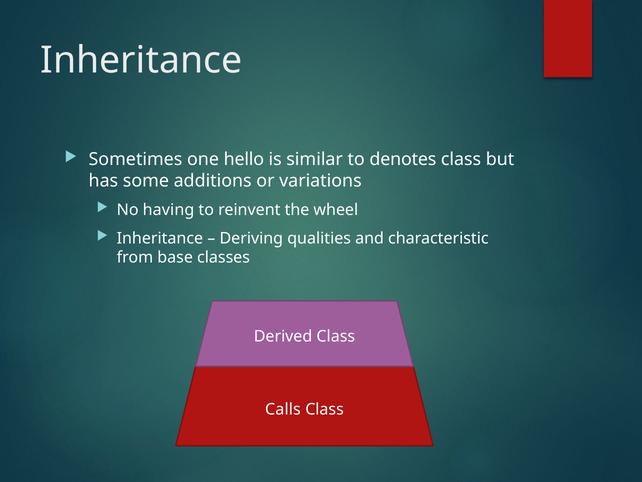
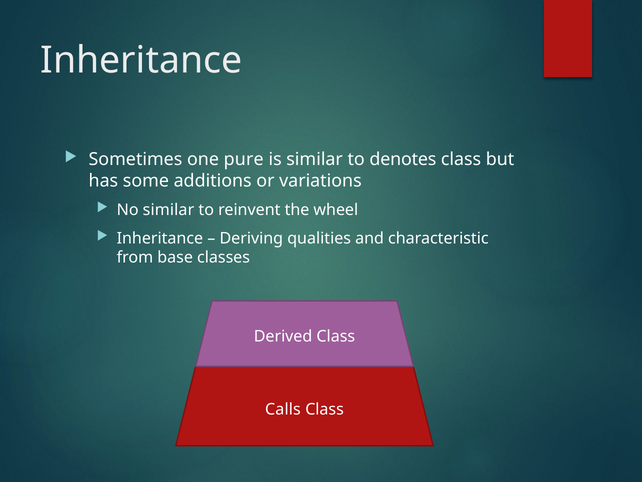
hello: hello -> pure (244, 159)
No having: having -> similar (168, 210)
